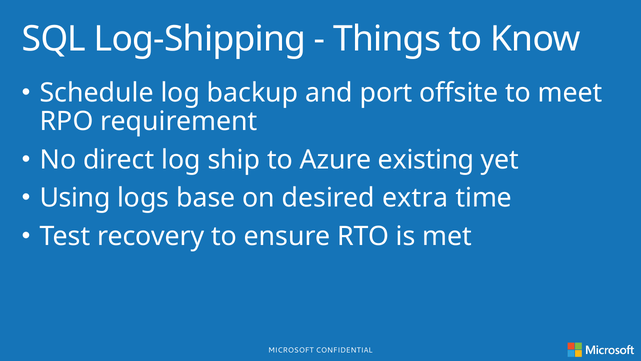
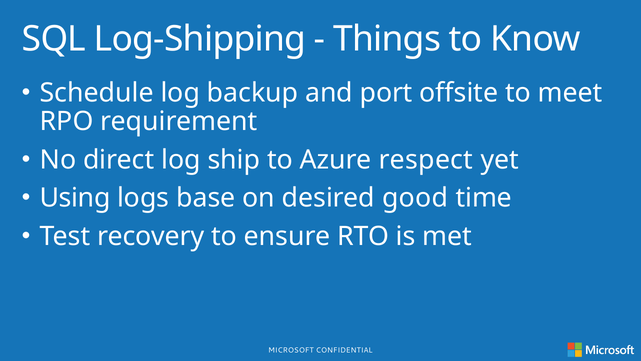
existing: existing -> respect (426, 160)
extra: extra -> good (415, 198)
